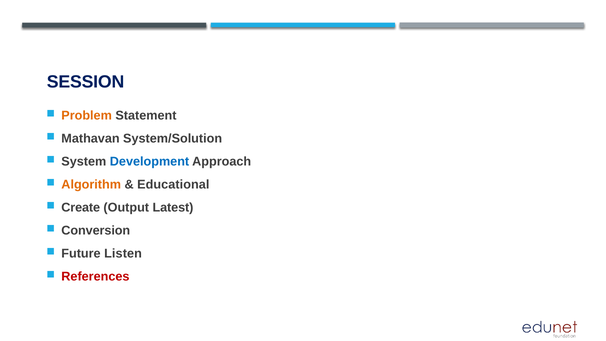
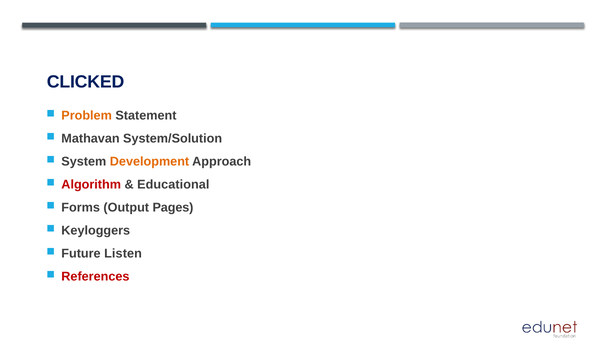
SESSION: SESSION -> CLICKED (86, 82)
Development colour: blue -> orange (150, 162)
Algorithm colour: orange -> red (91, 185)
Create: Create -> Forms (81, 208)
Latest: Latest -> Pages (173, 208)
Conversion: Conversion -> Keyloggers (96, 231)
